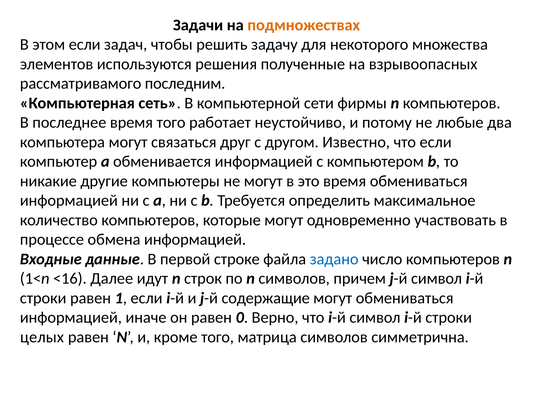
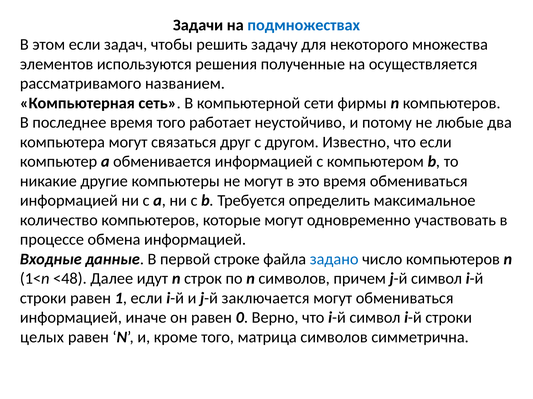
подмножествах colour: orange -> blue (304, 25)
взрывоопасных: взрывоопасных -> осуществляется (423, 64)
последним: последним -> названием (185, 84)
<16: <16 -> <48 (70, 279)
содержащие: содержащие -> заключается (266, 299)
